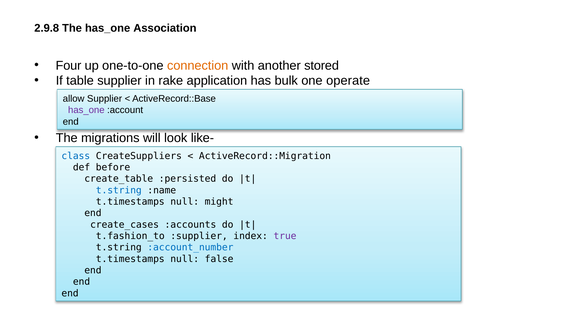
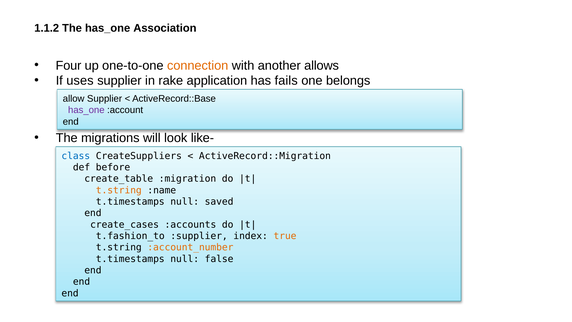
2.9.8: 2.9.8 -> 1.1.2 (47, 28)
stored: stored -> allows (322, 65)
table: table -> uses (80, 81)
bulk: bulk -> fails (286, 81)
operate: operate -> belongs (348, 81)
:persisted: :persisted -> :migration (187, 179)
t.string colour: blue -> orange (119, 190)
might: might -> saved (219, 202)
true colour: purple -> orange (285, 236)
:account_number colour: blue -> orange (190, 247)
